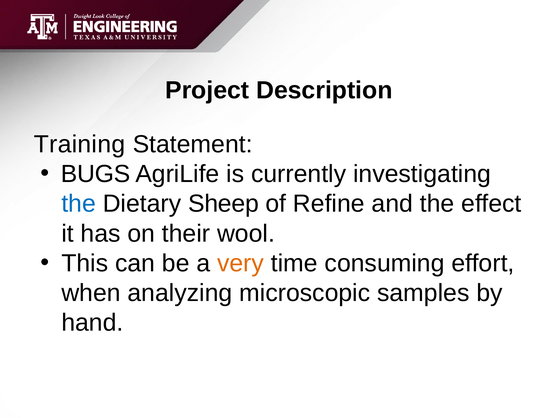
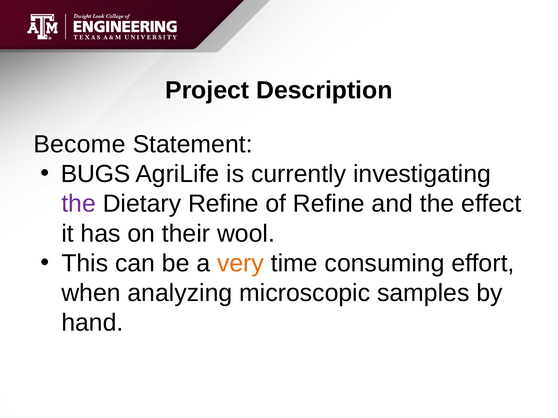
Training: Training -> Become (80, 144)
the colour: blue -> purple (79, 204)
Dietary Sheep: Sheep -> Refine (223, 204)
